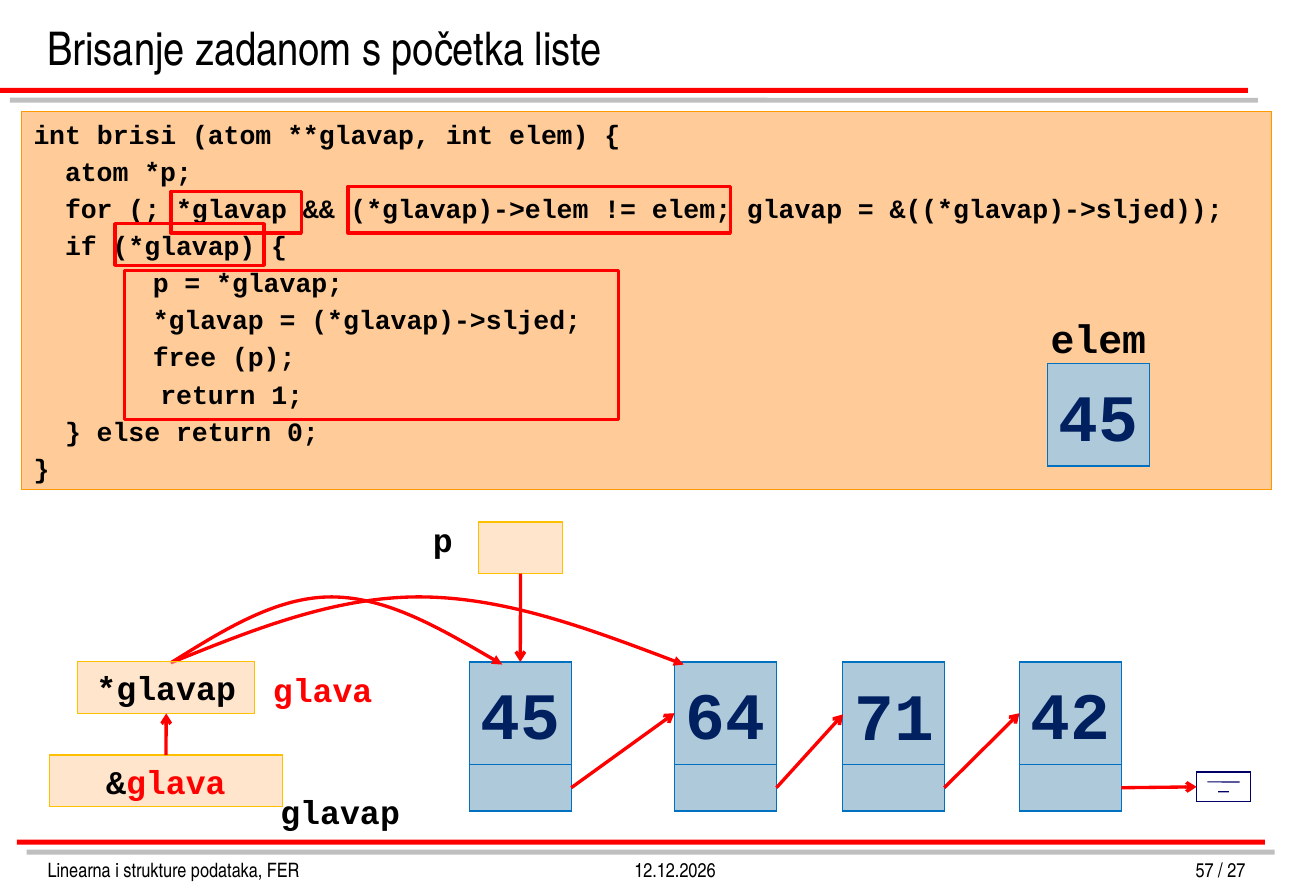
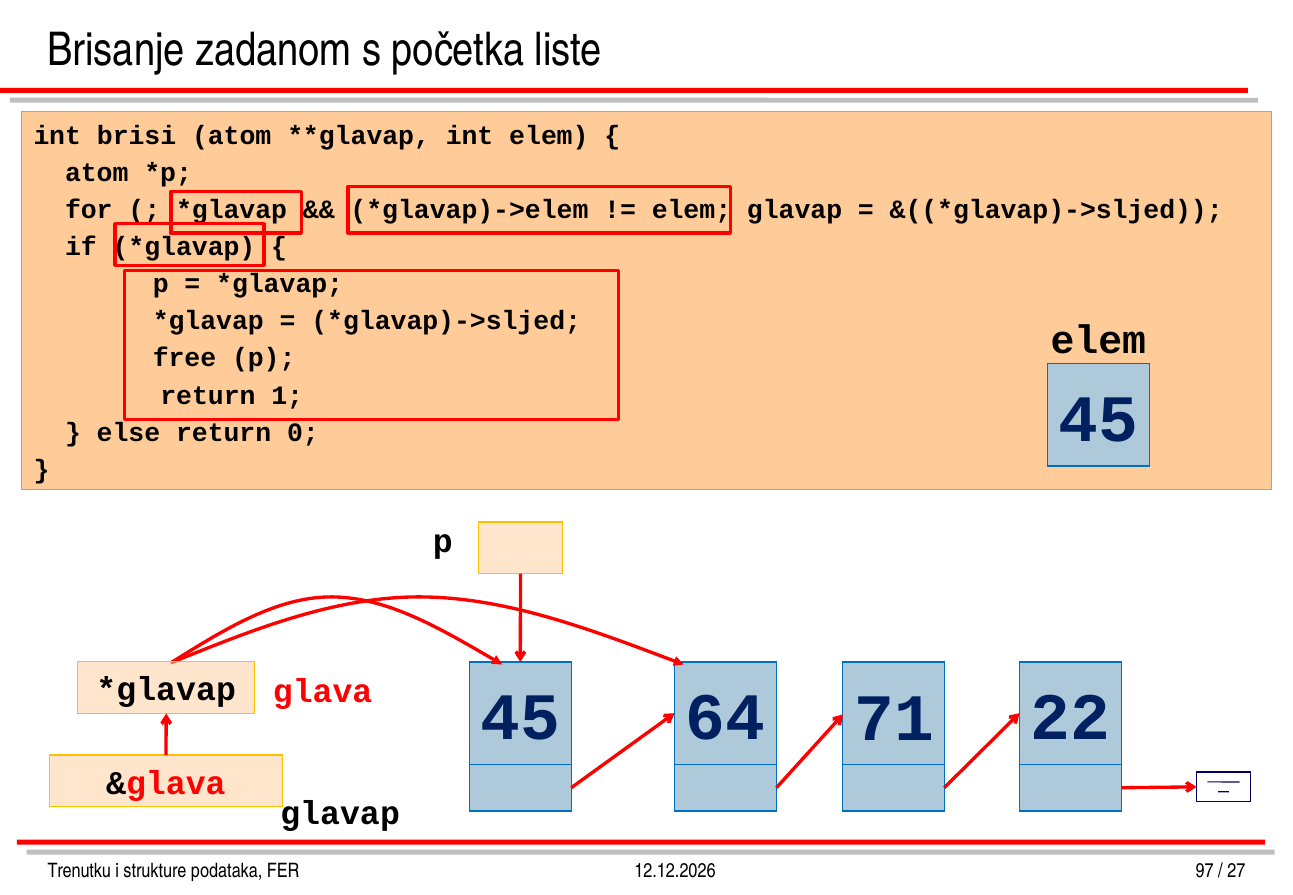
42: 42 -> 22 (1070, 718)
Linearna: Linearna -> Trenutku (79, 871)
57: 57 -> 97 (1205, 871)
